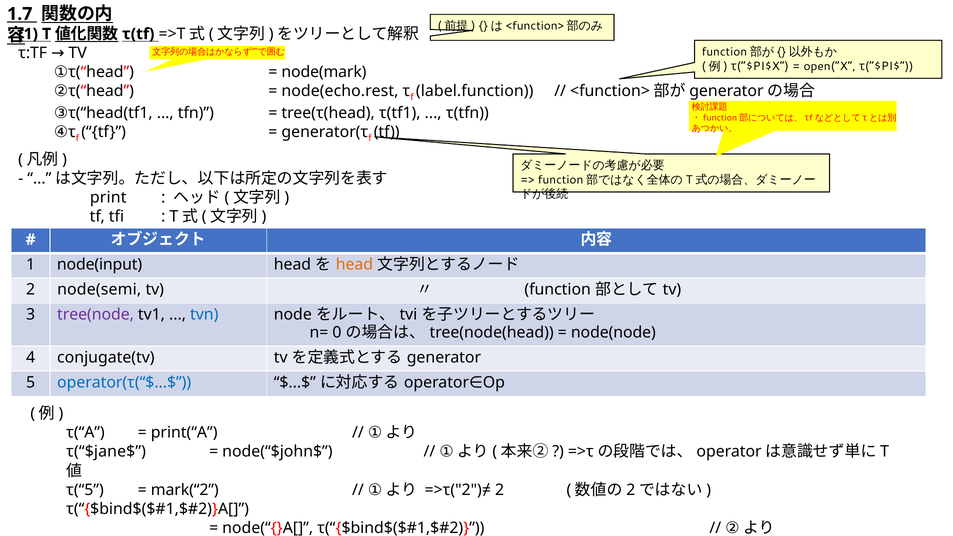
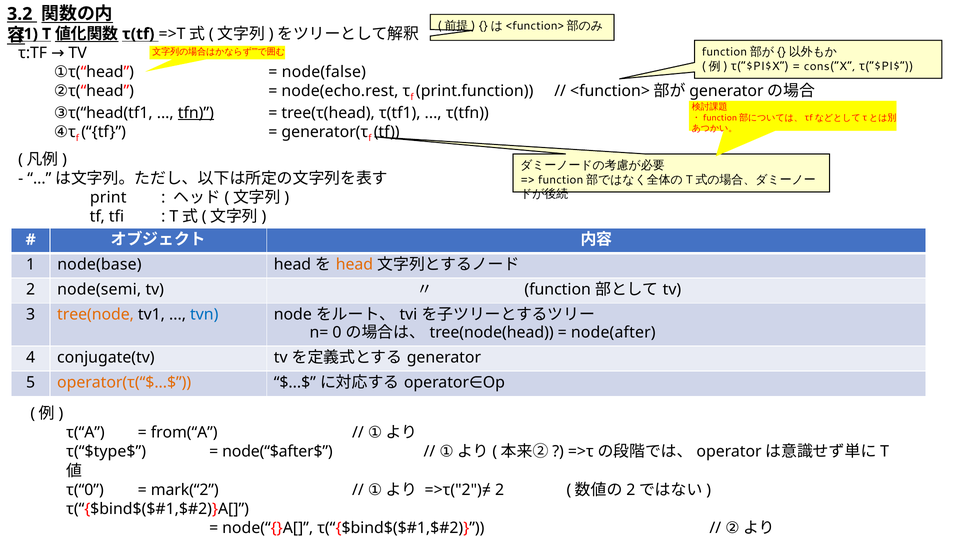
1.7: 1.7 -> 3.2 (20, 14)
open(“X: open(“X -> cons(“X (830, 66)
node(mark: node(mark -> node(false (324, 72)
label.function: label.function -> print.function (475, 91)
tfn underline: none -> present (196, 113)
node(input: node(input -> node(base (99, 265)
tree(node colour: purple -> orange (96, 315)
node(node: node(node -> node(after (613, 333)
operator(τ(“$...$ colour: blue -> orange (124, 383)
print(“A: print(“A -> from(“A (184, 433)
τ(“$jane$: τ(“$jane$ -> τ(“$type$ (106, 452)
node(“$john$: node(“$john$ -> node(“$after$ (277, 452)
τ(“5: τ(“5 -> τ(“0 (85, 490)
